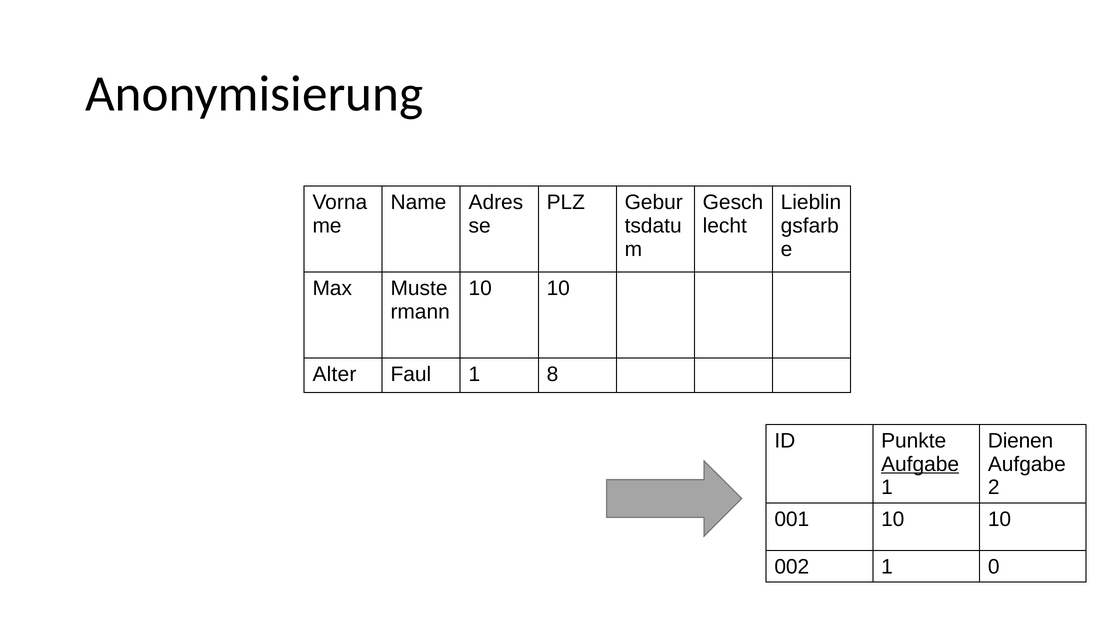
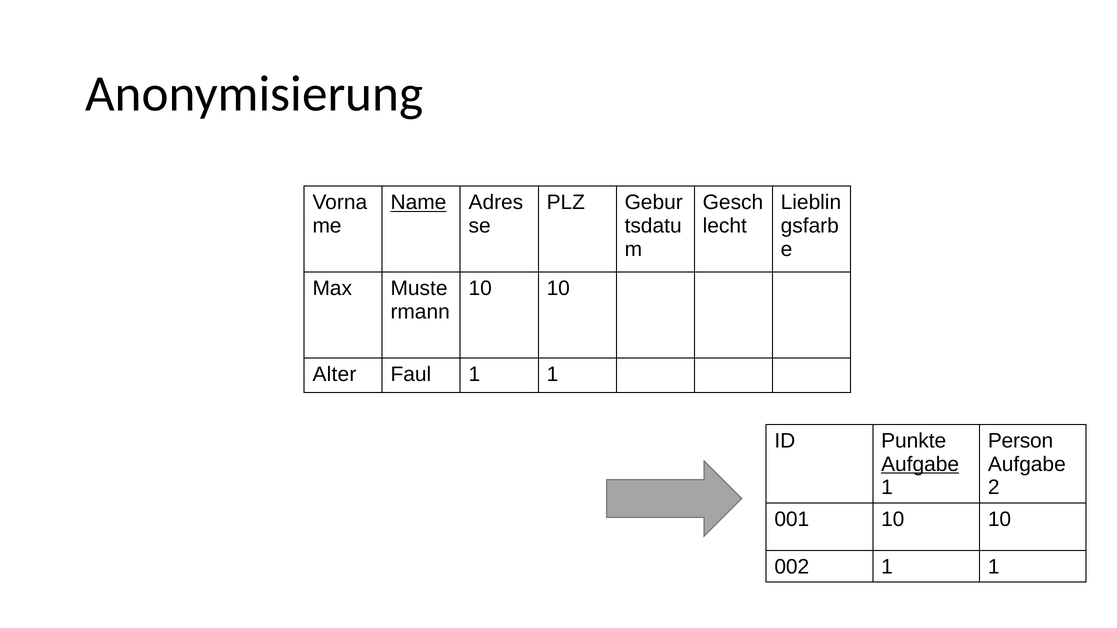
Name underline: none -> present (418, 202)
Faul 1 8: 8 -> 1 (552, 375)
Dienen: Dienen -> Person (1021, 441)
002 1 0: 0 -> 1 (994, 567)
